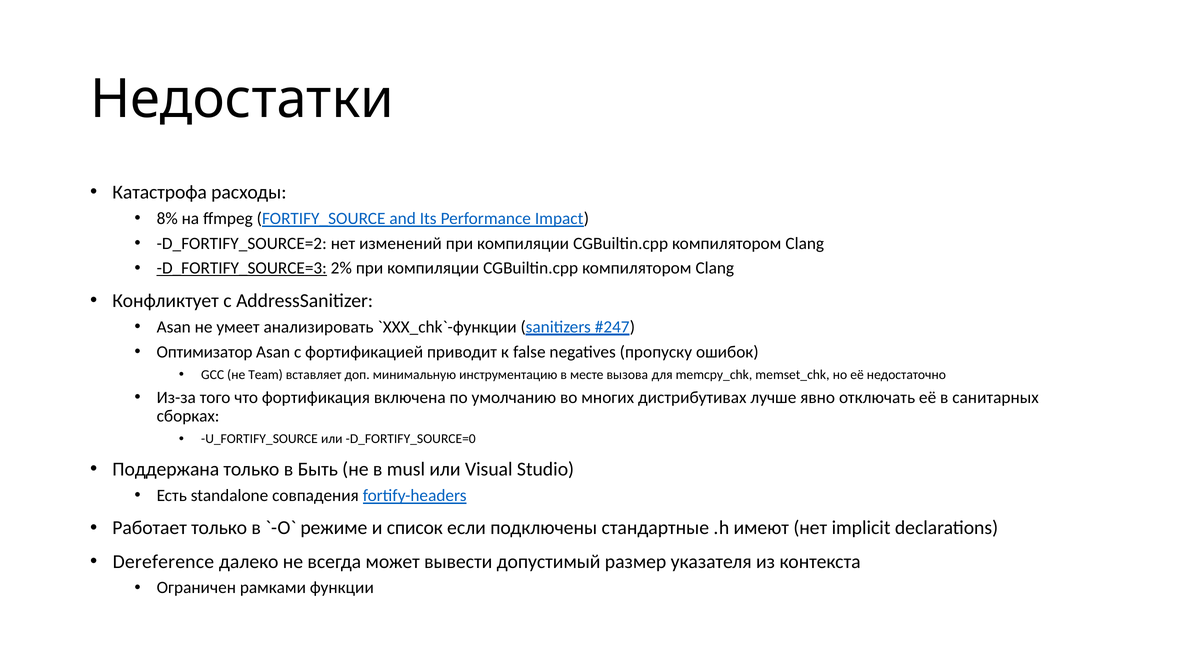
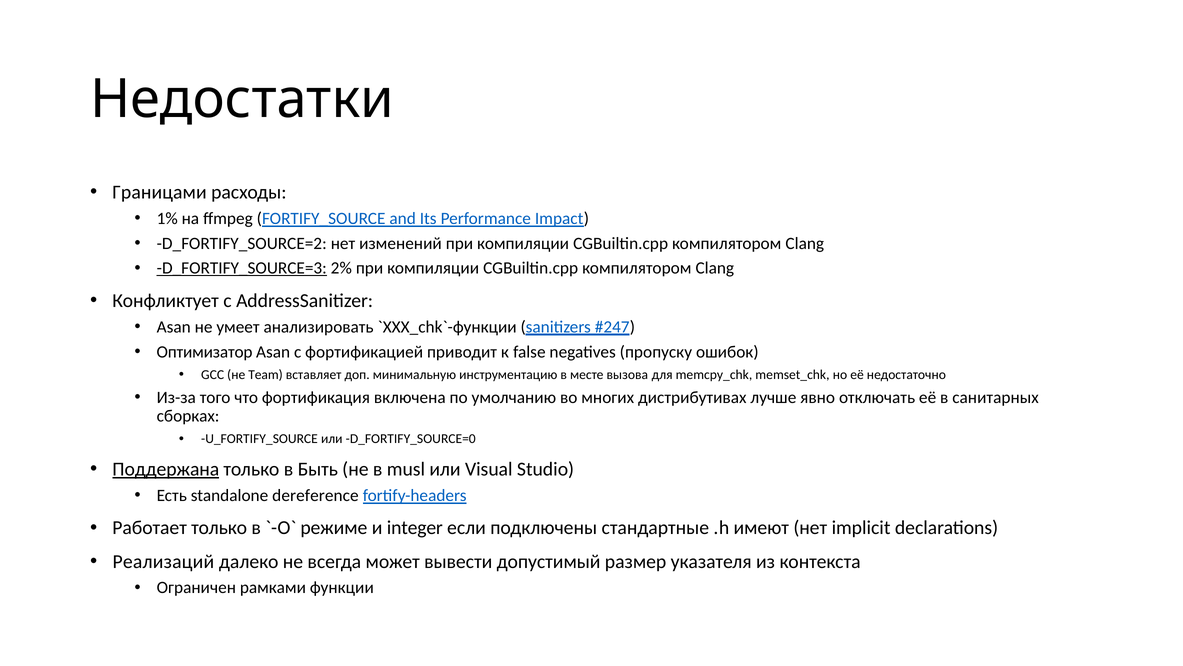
Катастрофа: Катастрофа -> Границами (160, 192)
8%: 8% -> 1% (167, 218)
Поддержана underline: none -> present (166, 469)
совпадения: совпадения -> dereference (315, 495)
список: список -> integer (415, 527)
Dereference: Dereference -> Реализаций (163, 561)
